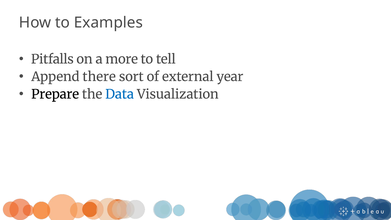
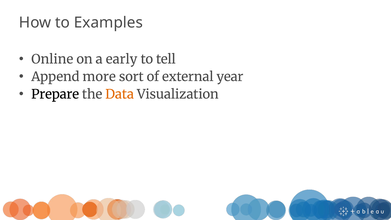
Pitfalls: Pitfalls -> Online (52, 59)
more: more -> early (122, 59)
there: there -> more (99, 77)
Data colour: blue -> orange (120, 94)
